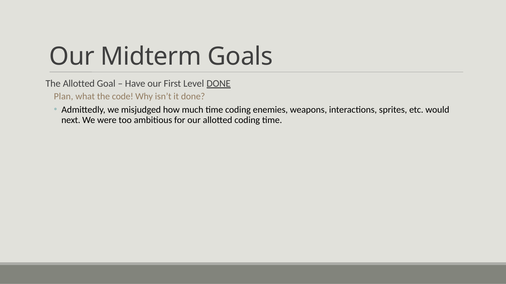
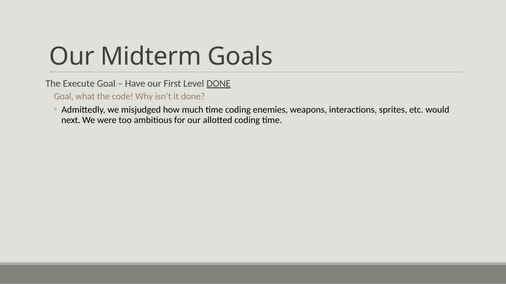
The Allotted: Allotted -> Execute (79, 84)
Plan: Plan -> Goal (64, 96)
